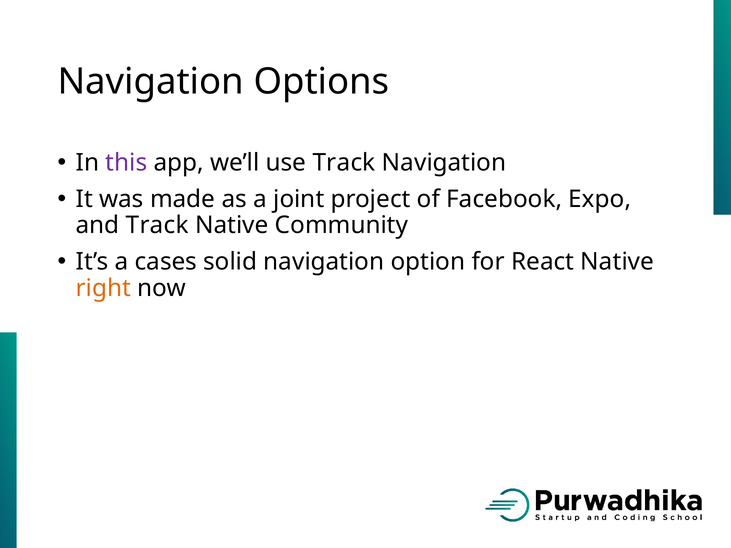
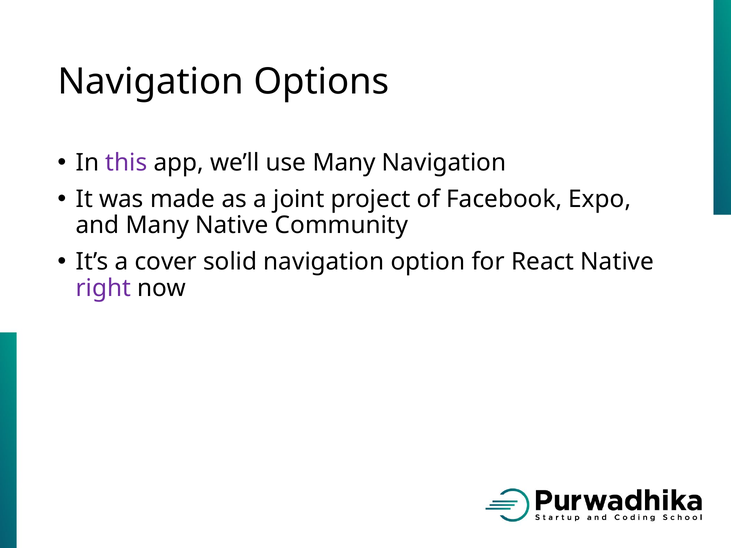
use Track: Track -> Many (344, 163)
and Track: Track -> Many (157, 225)
cases: cases -> cover (166, 262)
right colour: orange -> purple (103, 288)
